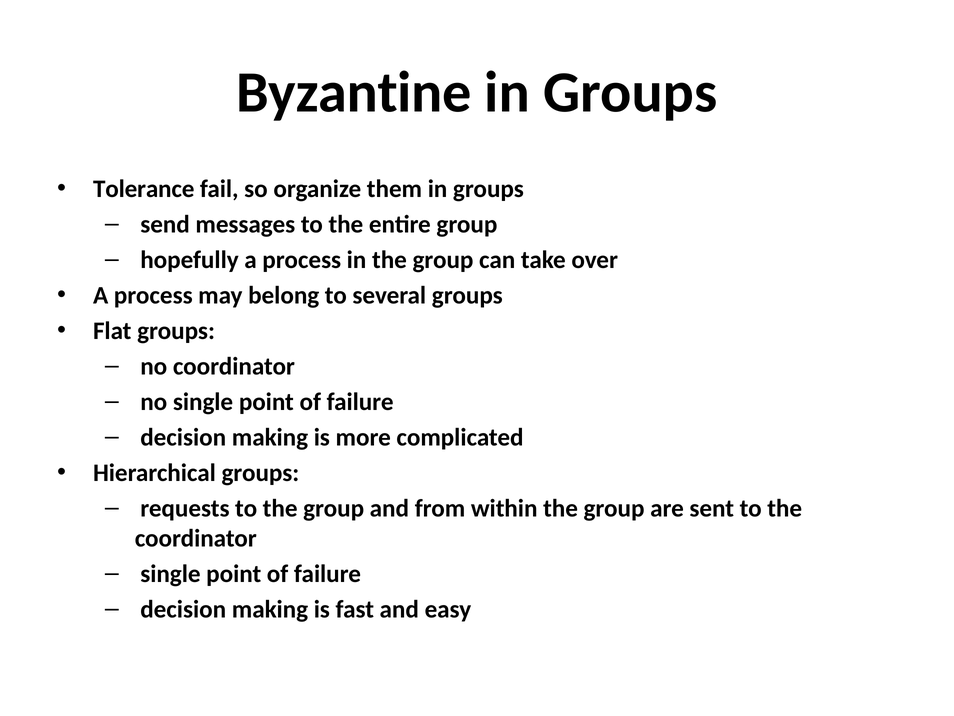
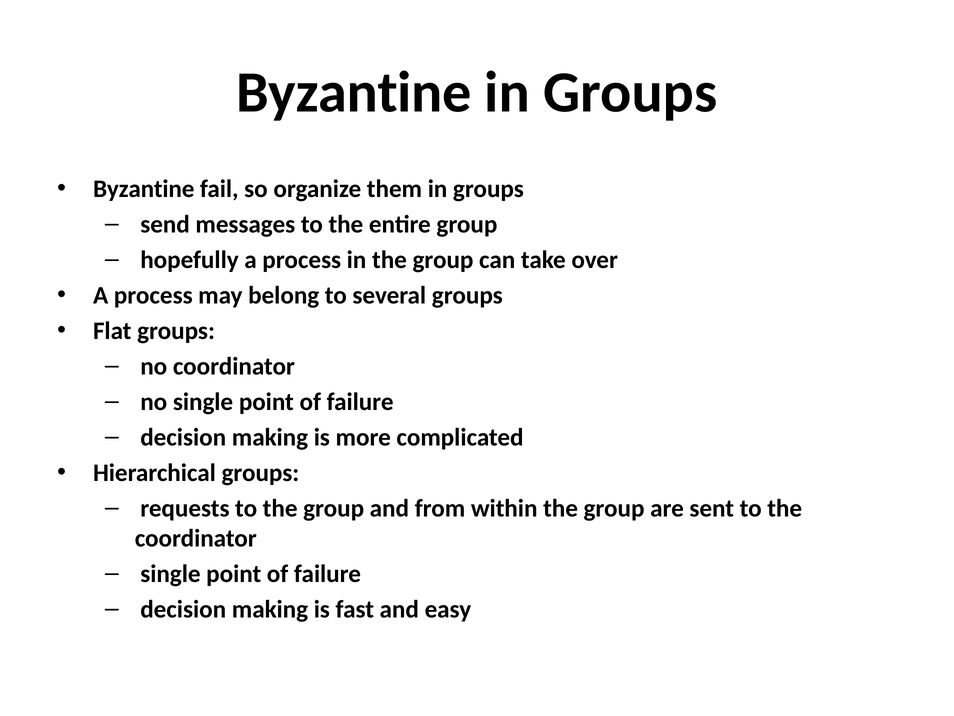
Tolerance: Tolerance -> Byzantine (144, 189)
